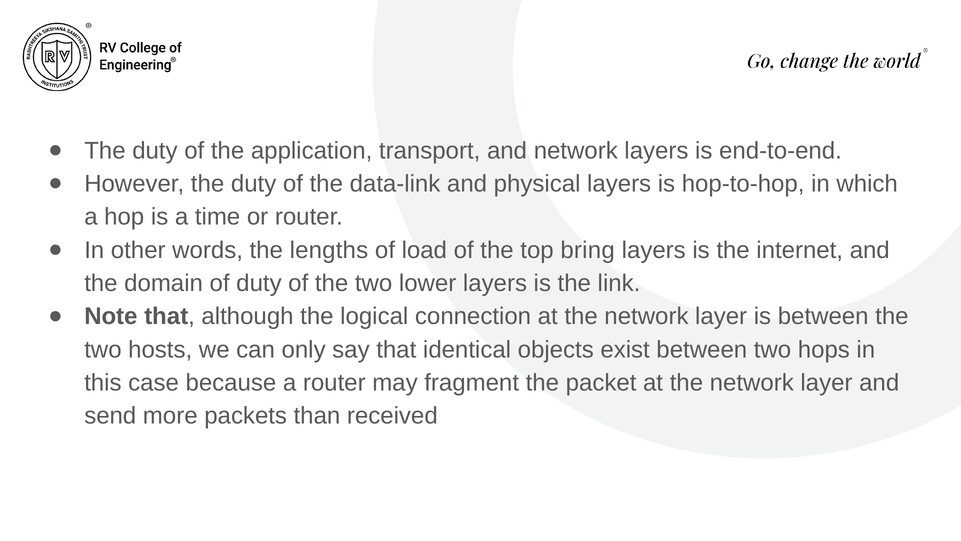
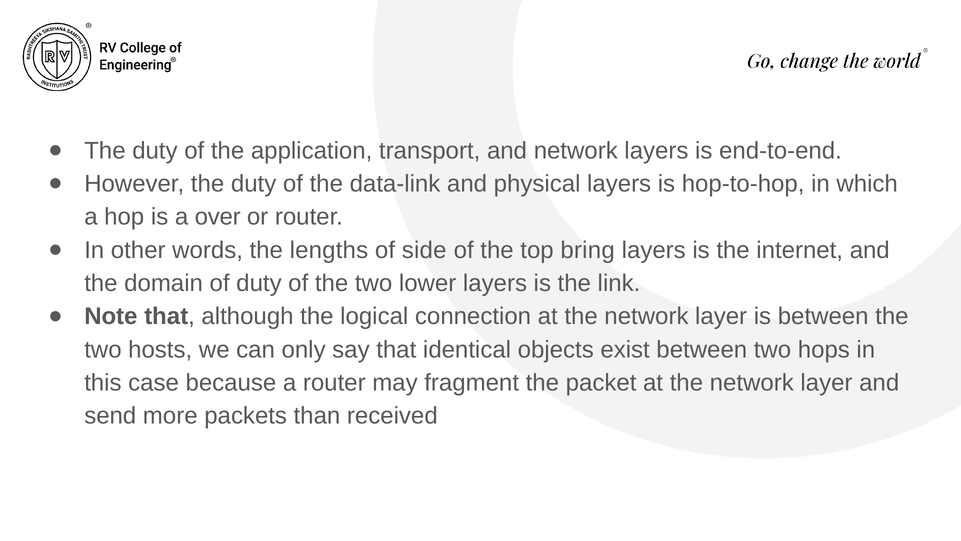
time: time -> over (218, 217)
load: load -> side (424, 250)
